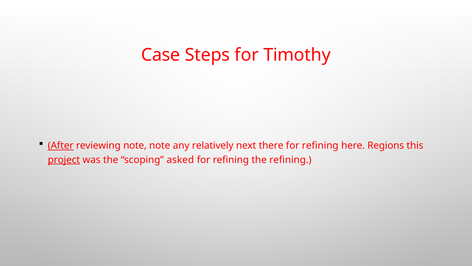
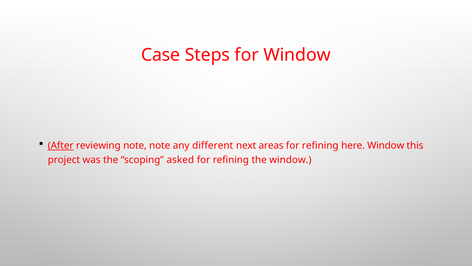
for Timothy: Timothy -> Window (297, 55)
relatively: relatively -> different (213, 145)
there: there -> areas (271, 145)
here Regions: Regions -> Window (386, 145)
project underline: present -> none (64, 160)
the refining: refining -> window (290, 160)
